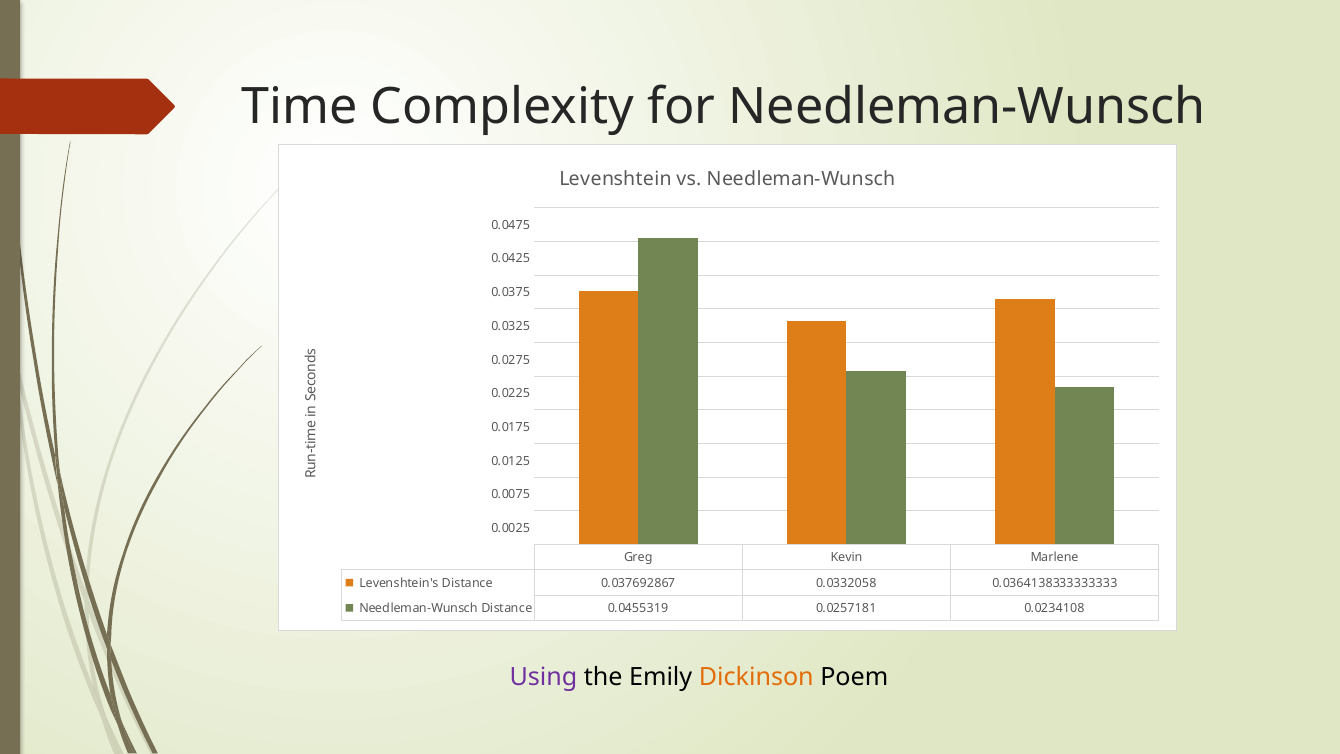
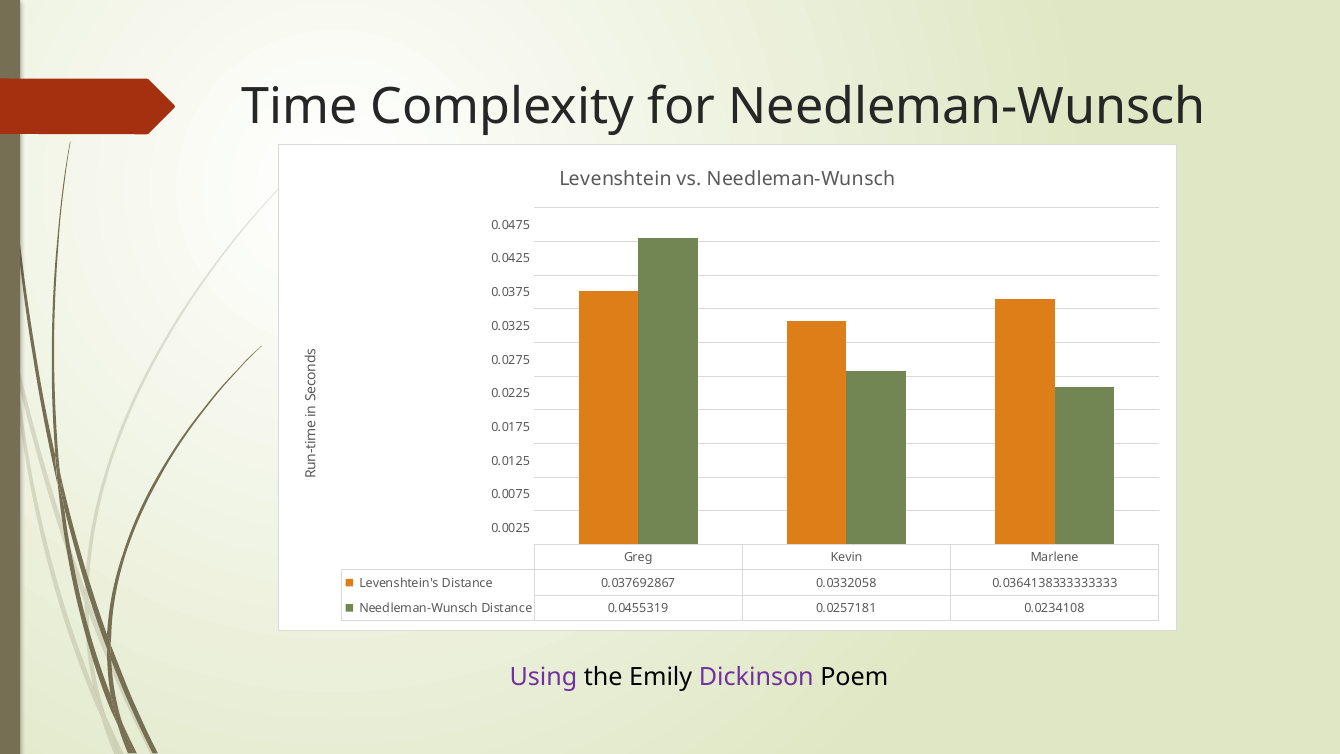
Dickinson colour: orange -> purple (756, 677)
